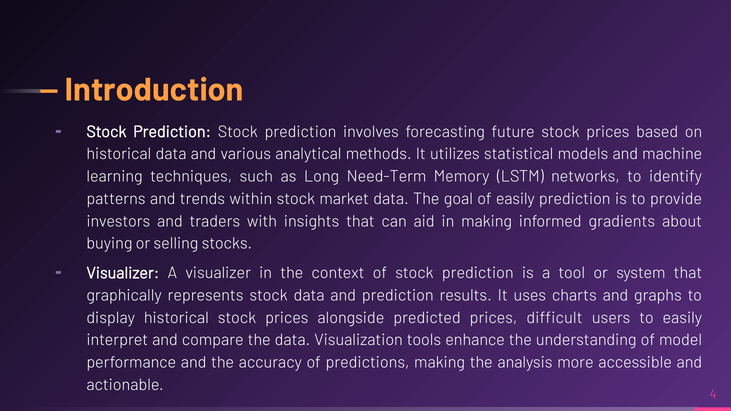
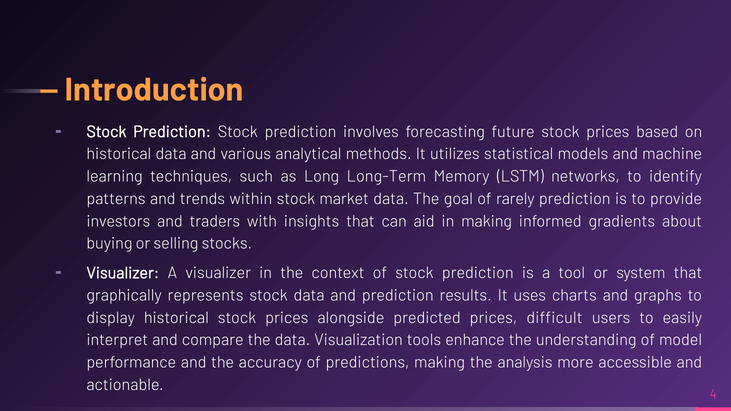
Need-Term: Need-Term -> Long-Term (386, 177)
of easily: easily -> rarely (515, 199)
